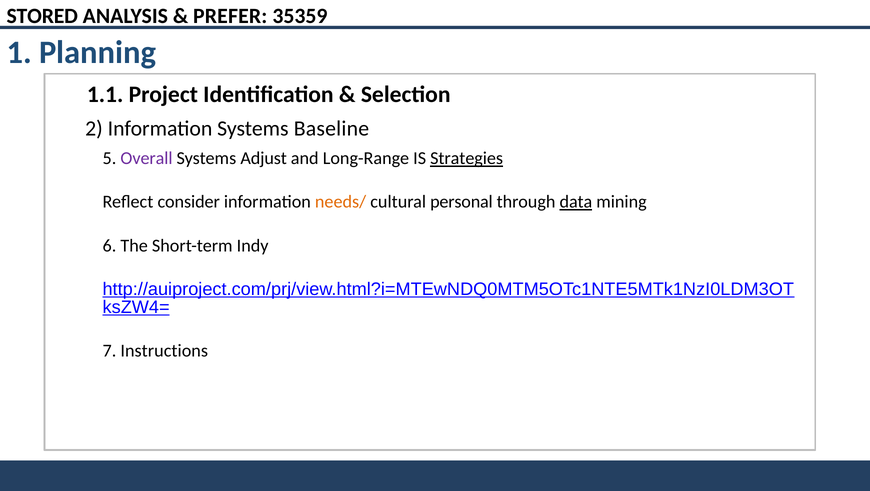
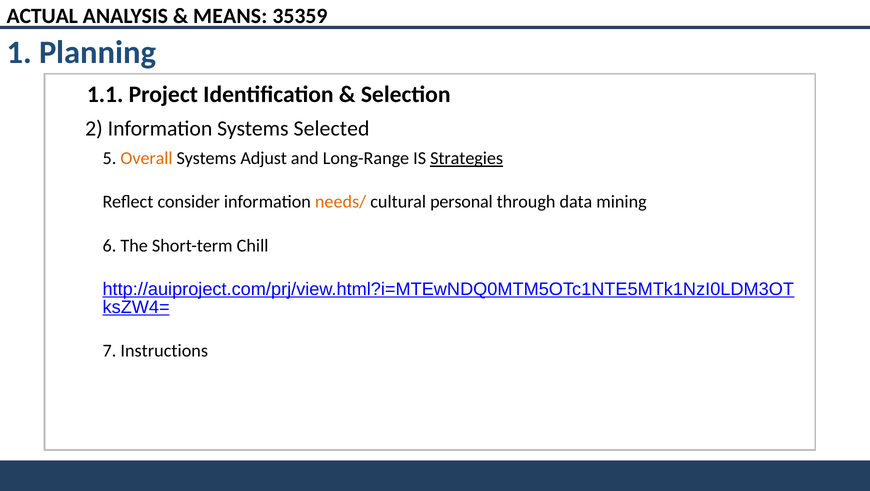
STORED: STORED -> ACTUAL (42, 16)
PREFER: PREFER -> MEANS (230, 16)
Baseline: Baseline -> Selected (332, 128)
Overall colour: purple -> orange (147, 158)
data underline: present -> none (576, 202)
Indy: Indy -> Chill (253, 245)
